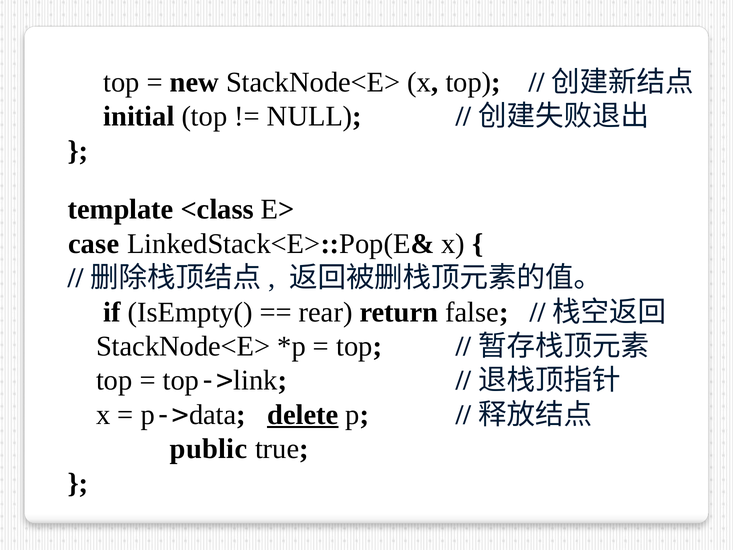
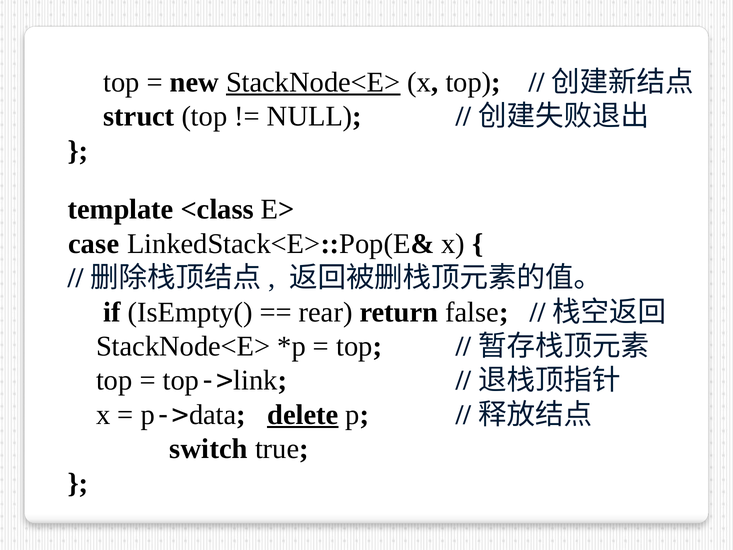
StackNode<E> underline: none -> present (313, 82)
initial: initial -> struct (139, 116)
public: public -> switch (209, 449)
